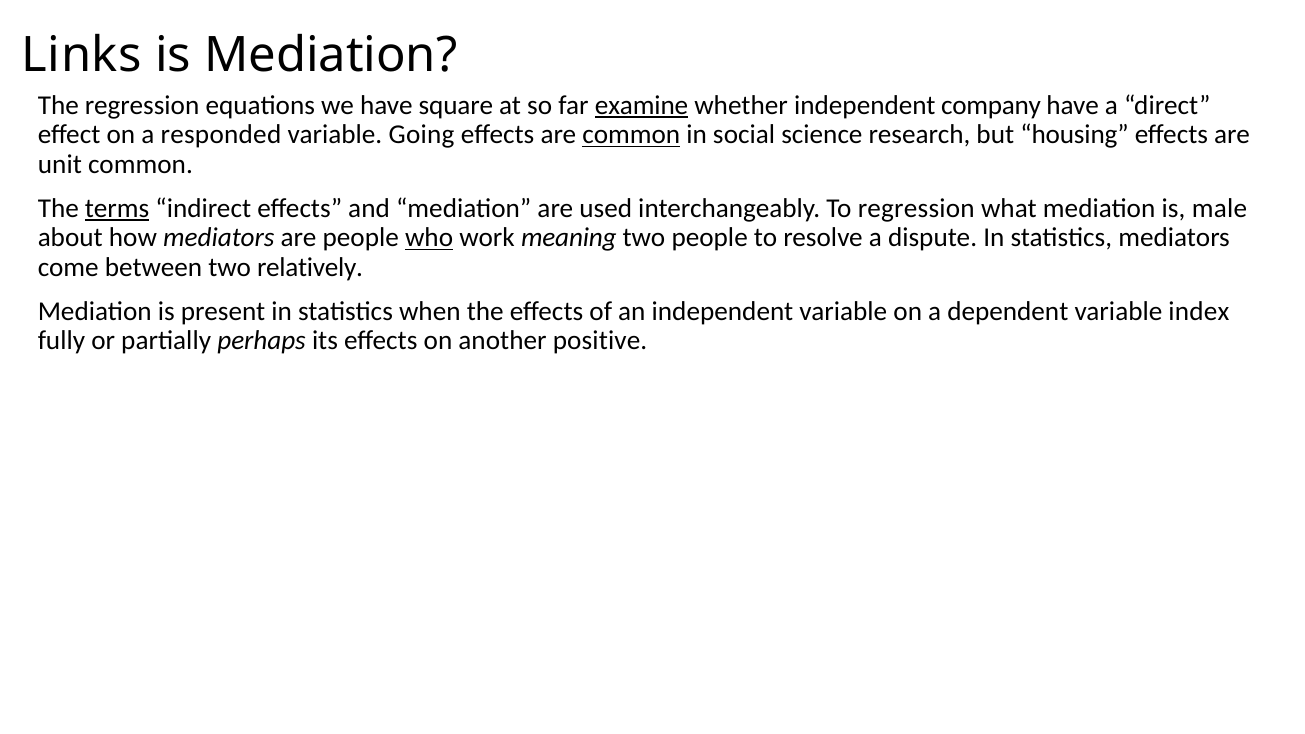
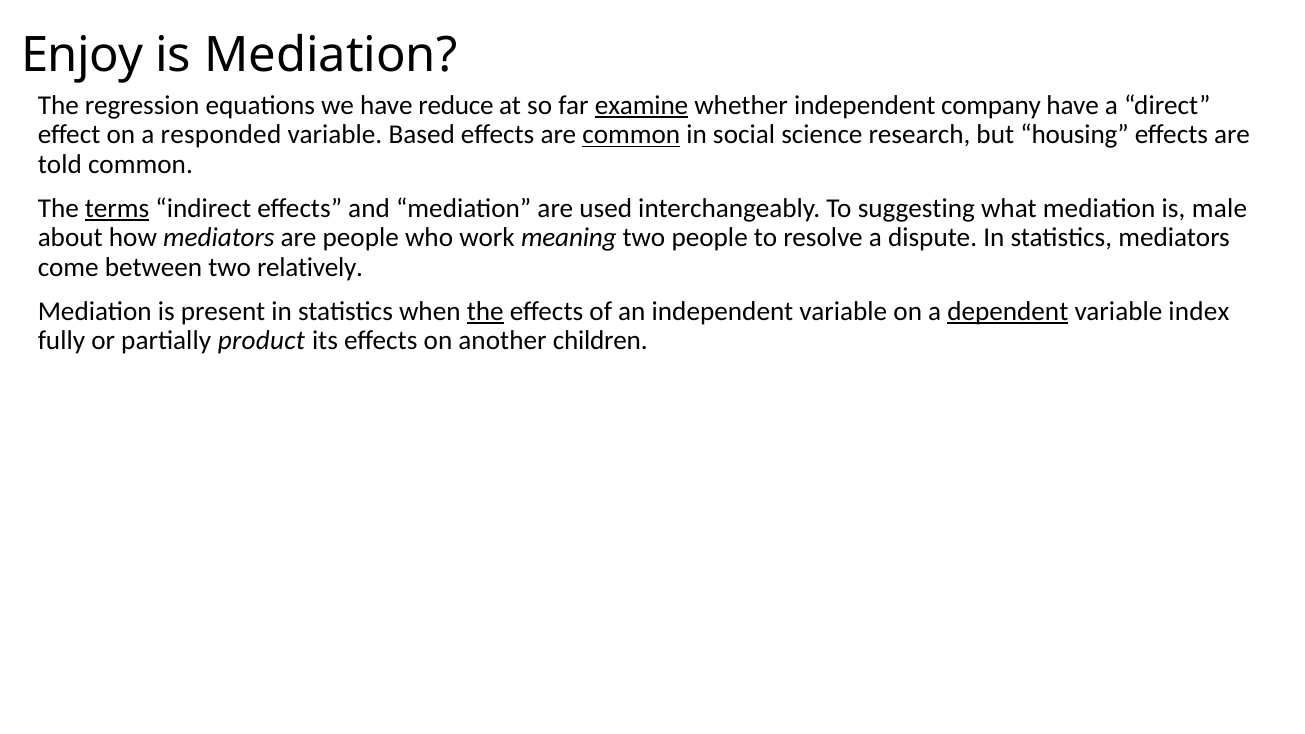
Links: Links -> Enjoy (82, 55)
square: square -> reduce (456, 105)
Going: Going -> Based (422, 135)
unit: unit -> told (60, 164)
To regression: regression -> suggesting (916, 208)
who underline: present -> none (429, 238)
the underline: none -> present (485, 311)
dependent underline: none -> present (1008, 311)
perhaps: perhaps -> product (261, 341)
positive: positive -> children (600, 341)
